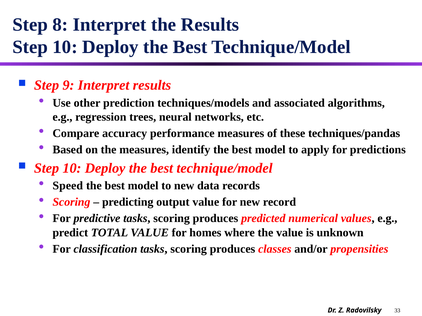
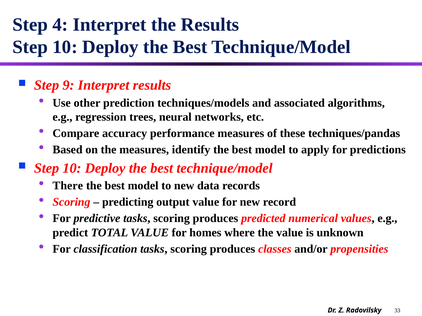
8: 8 -> 4 (60, 25)
Speed: Speed -> There (68, 186)
